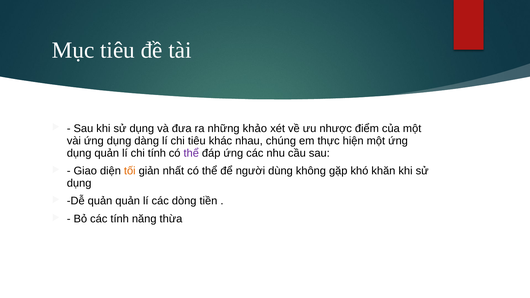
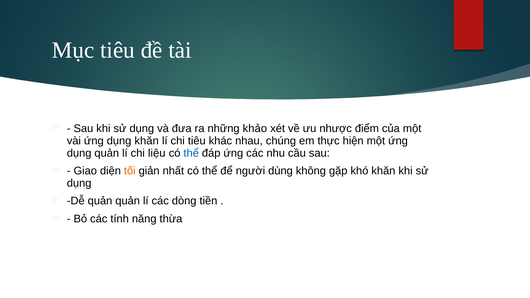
dụng dàng: dàng -> khăn (147, 141)
chi tính: tính -> liệu (157, 153)
thể colour: purple -> blue (191, 153)
